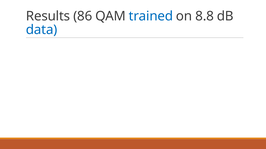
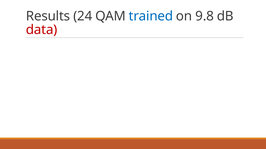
86: 86 -> 24 (83, 16)
8.8: 8.8 -> 9.8 (205, 16)
data colour: blue -> red (42, 30)
